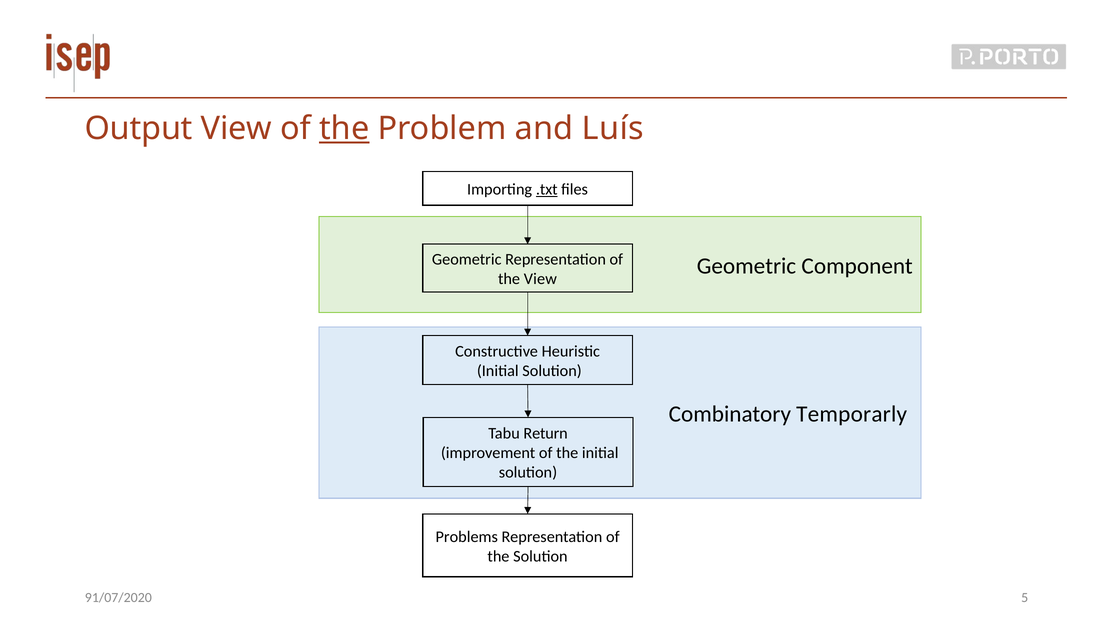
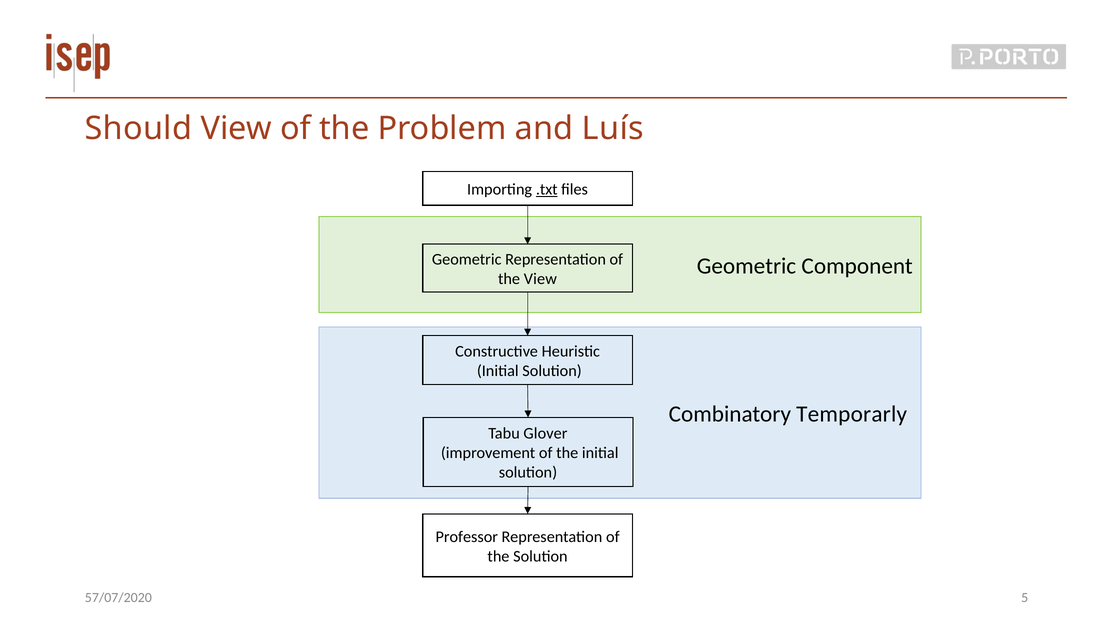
Output: Output -> Should (138, 129)
the underline: present -> none (344, 129)
Return: Return -> Glover (546, 434)
Problems: Problems -> Professor (467, 537)
91/07/2020: 91/07/2020 -> 57/07/2020 (118, 598)
